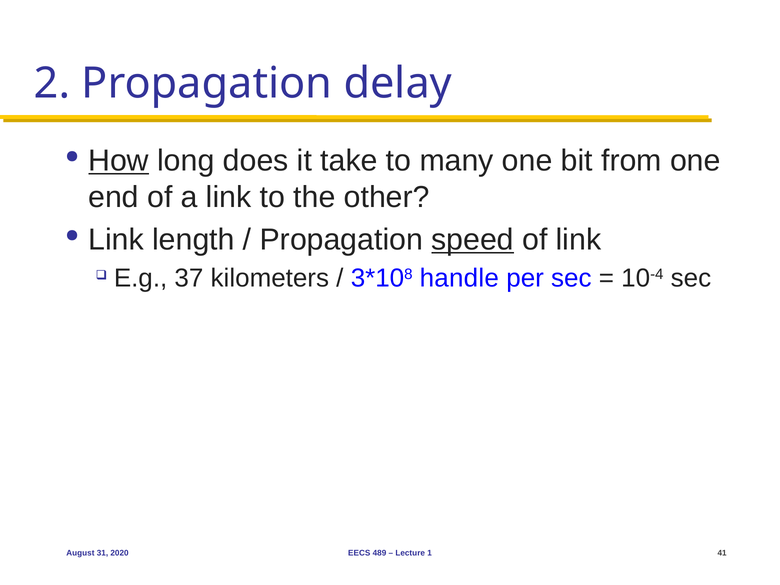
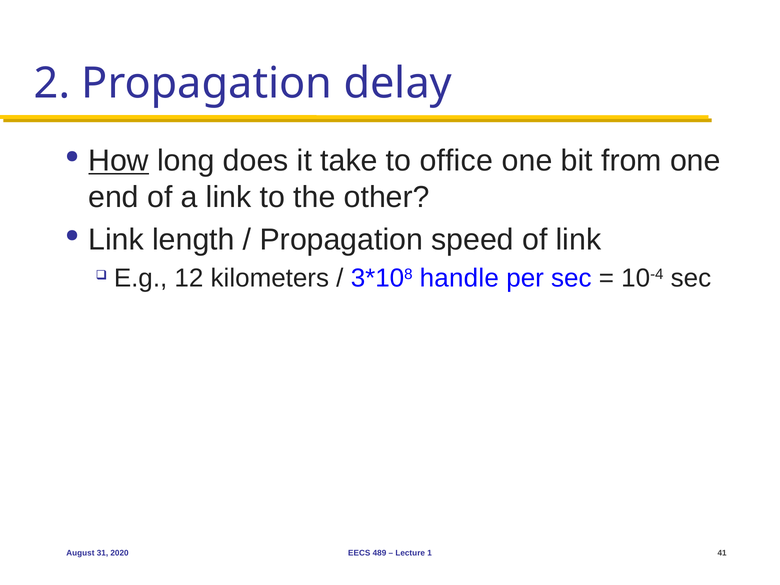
many: many -> office (456, 161)
speed underline: present -> none (473, 240)
37: 37 -> 12 (189, 278)
